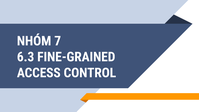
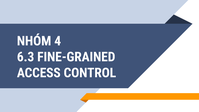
7: 7 -> 4 (58, 41)
